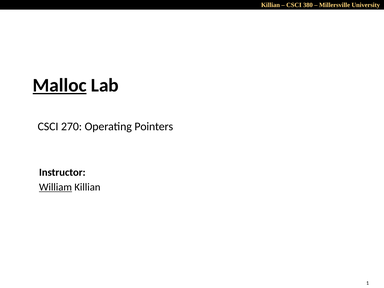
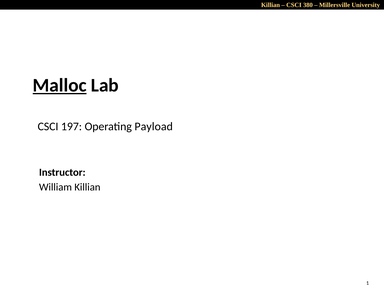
270: 270 -> 197 (72, 126)
Pointers: Pointers -> Payload (154, 126)
William underline: present -> none (55, 187)
